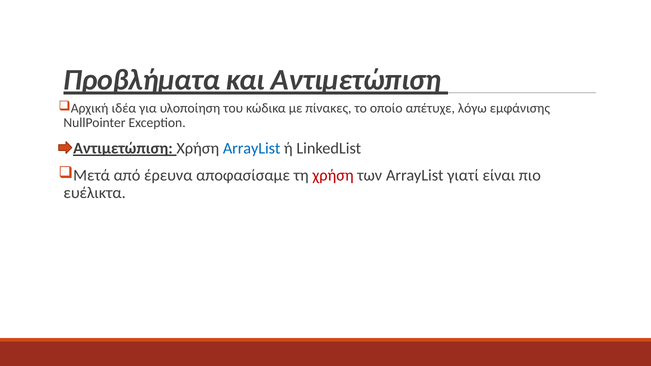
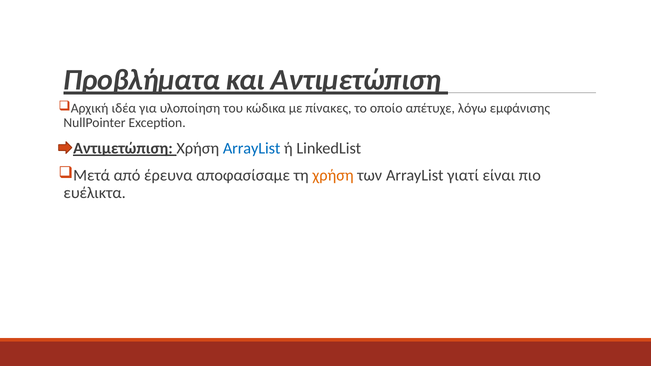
χρήση colour: red -> orange (333, 176)
